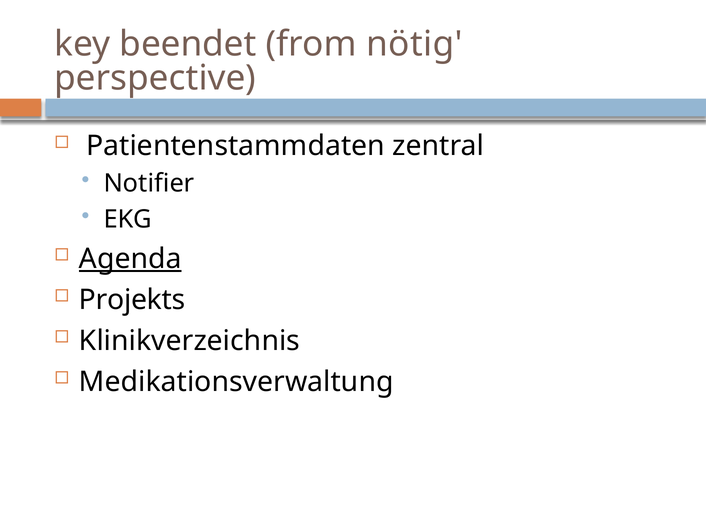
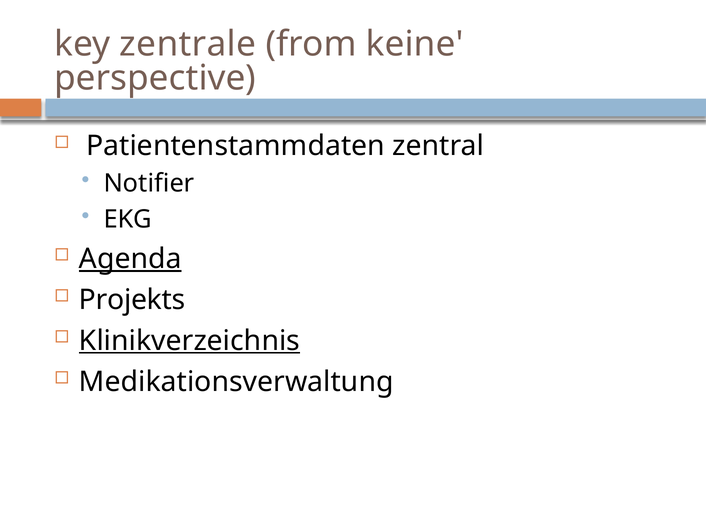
beendet: beendet -> zentrale (188, 44)
nötig: nötig -> keine (415, 44)
Klinikverzeichnis underline: none -> present (190, 341)
